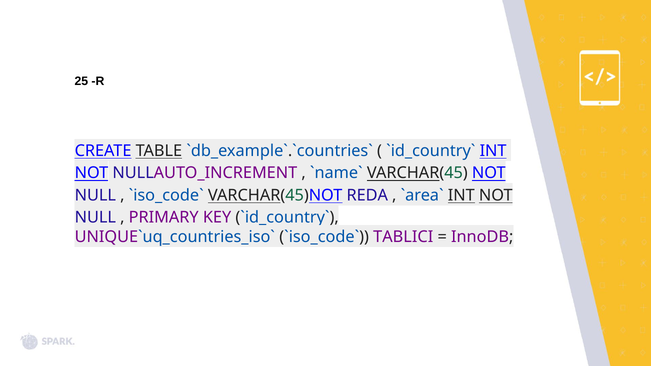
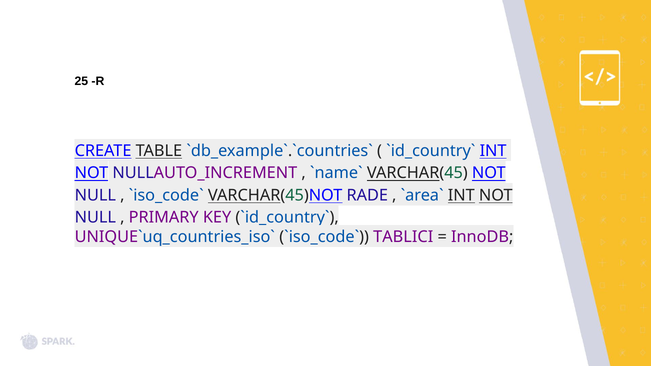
REDA: REDA -> RADE (367, 195)
